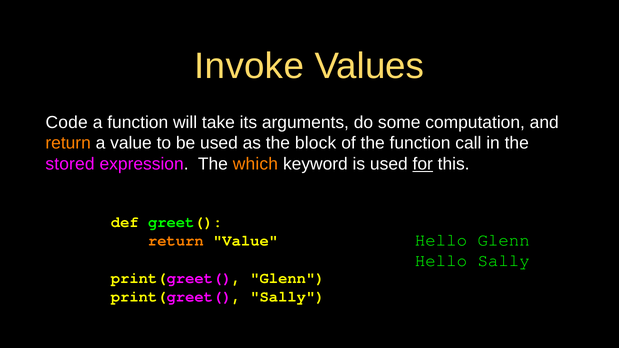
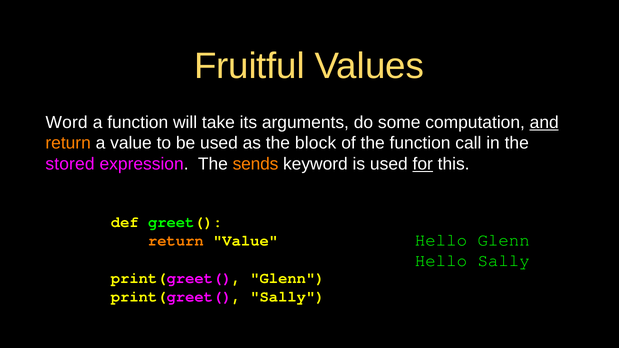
Invoke: Invoke -> Fruitful (249, 66)
Code: Code -> Word (67, 122)
and underline: none -> present (544, 122)
which: which -> sends (256, 164)
